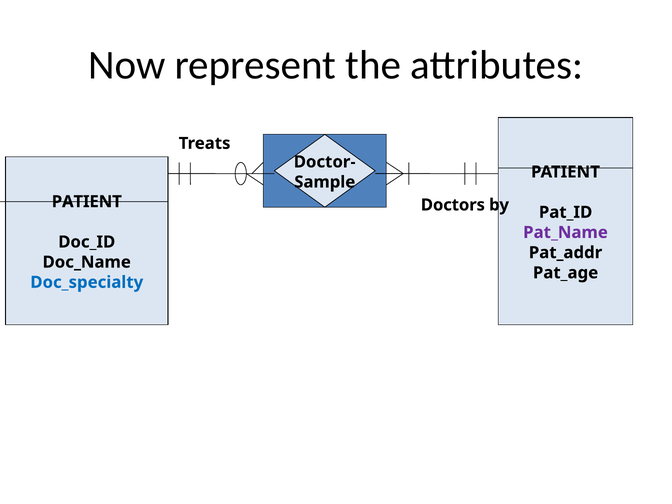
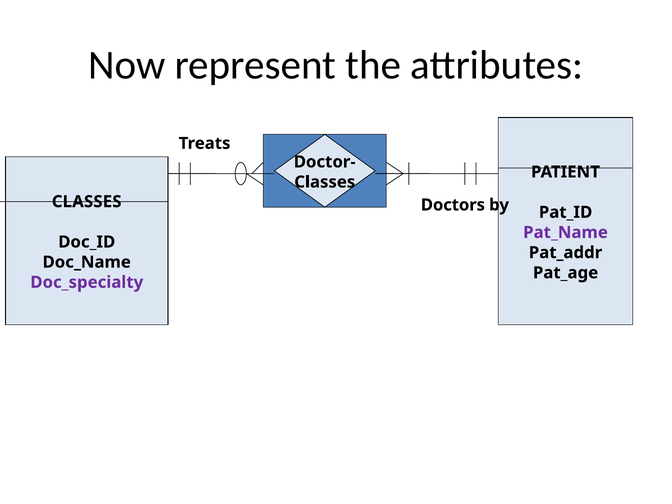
Sample: Sample -> Classes (325, 182)
PATIENT: PATIENT -> CLASSES (87, 202)
Doc_specialty colour: blue -> purple (87, 282)
